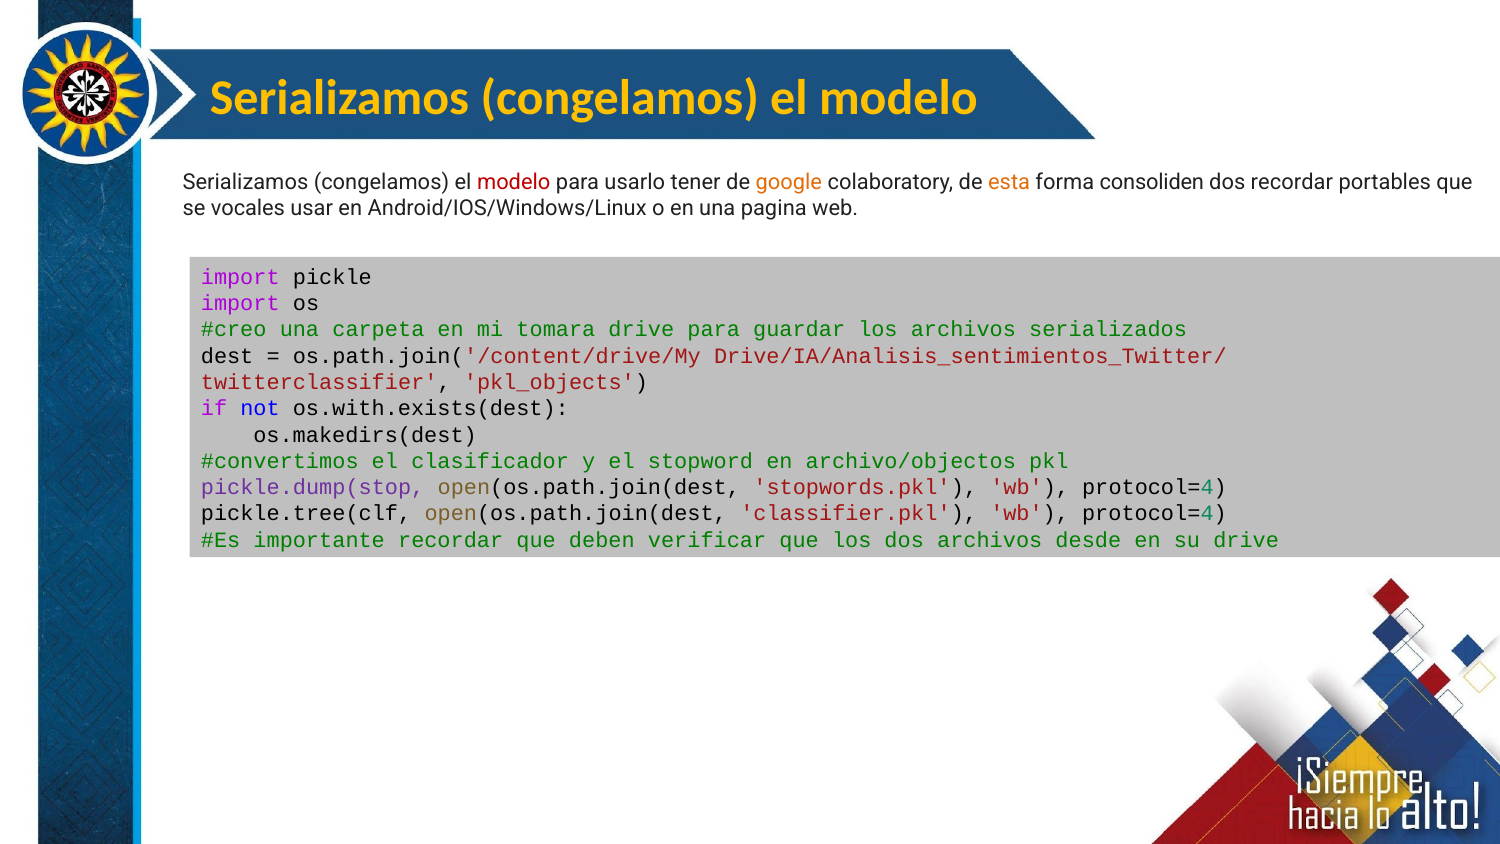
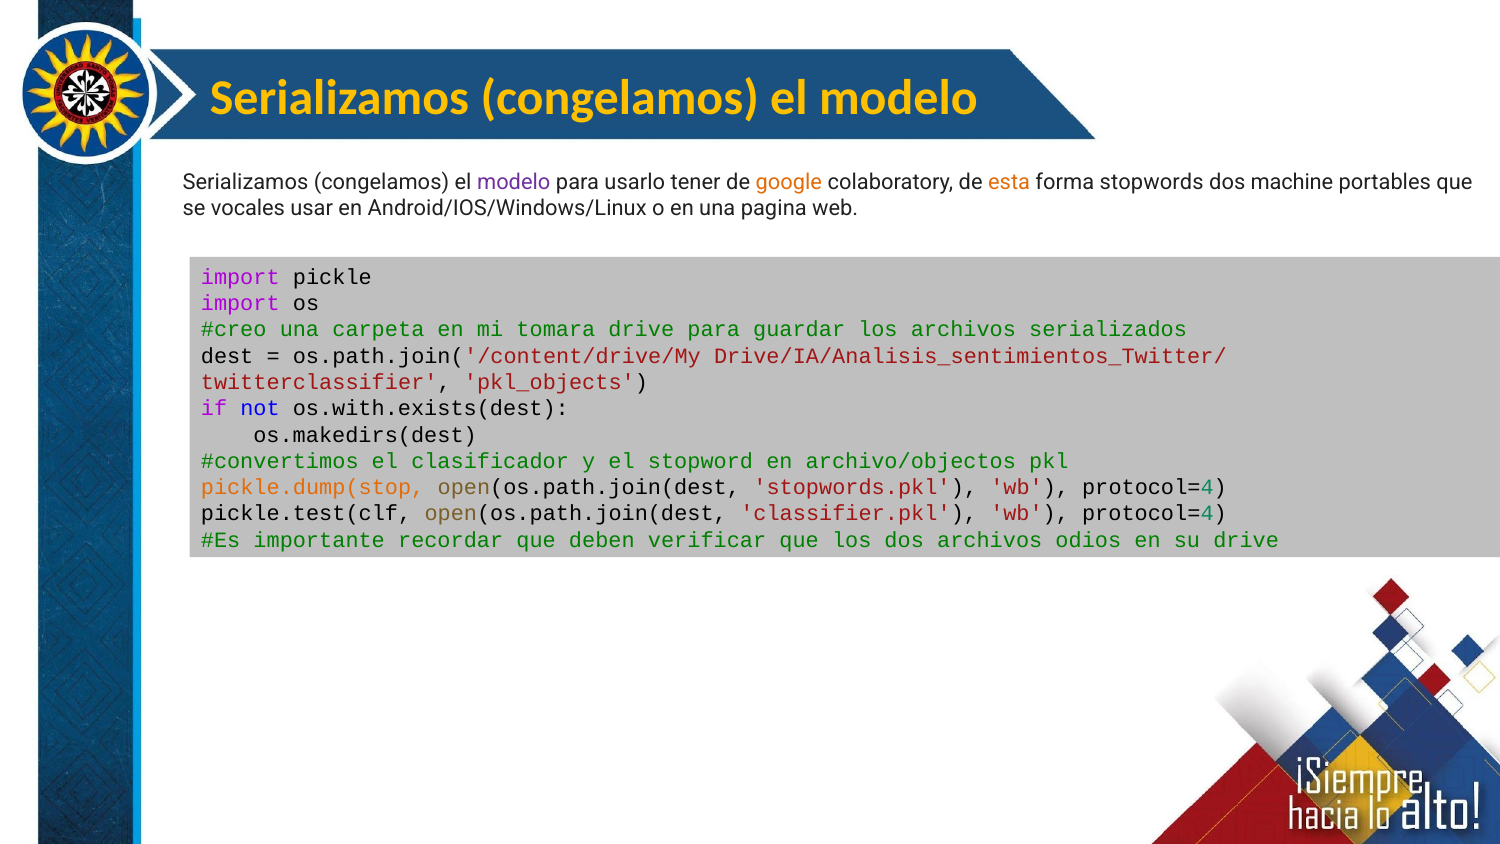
modelo colour: red -> purple (514, 182)
consoliden: consoliden -> stopwords (1152, 182)
dos recordar: recordar -> machine (1292, 182)
pickle.dump(stop colour: purple -> orange (313, 487)
pickle.tree(clf: pickle.tree(clf -> pickle.test(clf (306, 514)
desde: desde -> odios (1088, 540)
